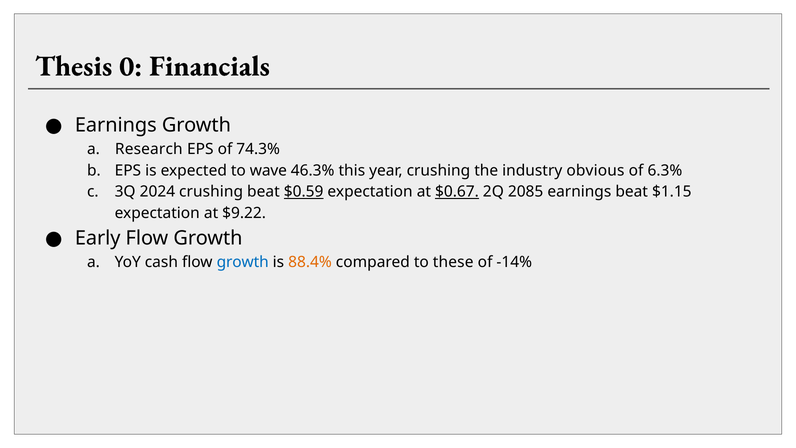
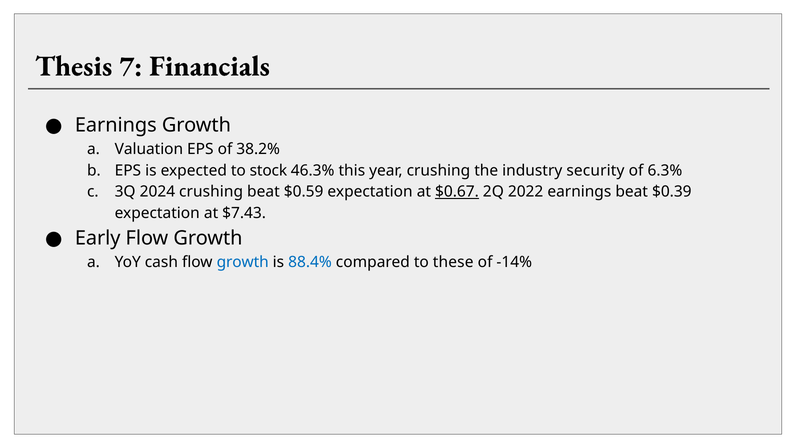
0: 0 -> 7 (131, 66)
Research: Research -> Valuation (149, 149)
74.3%: 74.3% -> 38.2% (258, 149)
wave: wave -> stock (268, 170)
obvious: obvious -> security (595, 170)
$0.59 underline: present -> none (304, 192)
2085: 2085 -> 2022 (526, 192)
$1.15: $1.15 -> $0.39 (672, 192)
$9.22: $9.22 -> $7.43 (244, 213)
88.4% colour: orange -> blue (310, 262)
